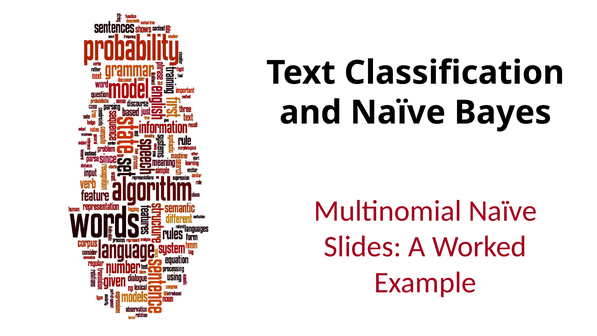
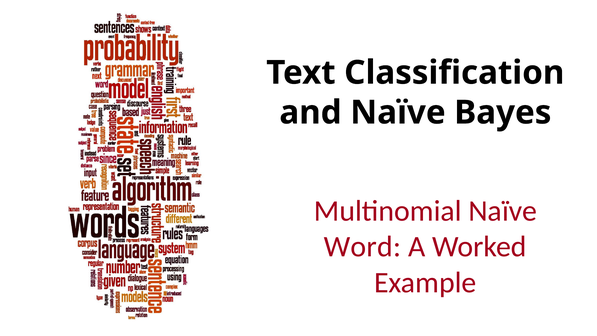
Slides: Slides -> Word (363, 247)
